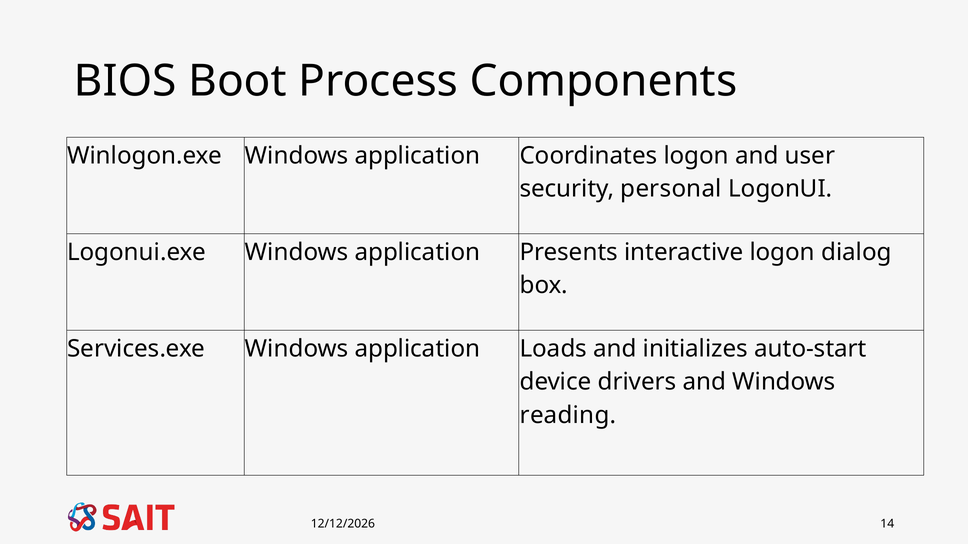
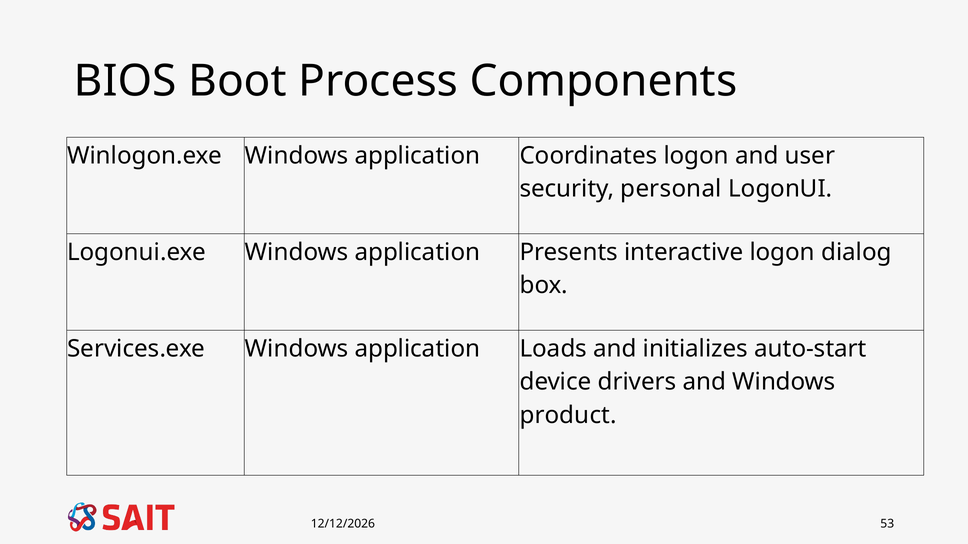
reading: reading -> product (568, 415)
14: 14 -> 53 (887, 524)
